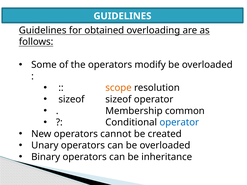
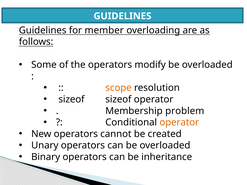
obtained: obtained -> member (104, 30)
common: common -> problem (185, 111)
operator colour: blue -> orange (179, 123)
